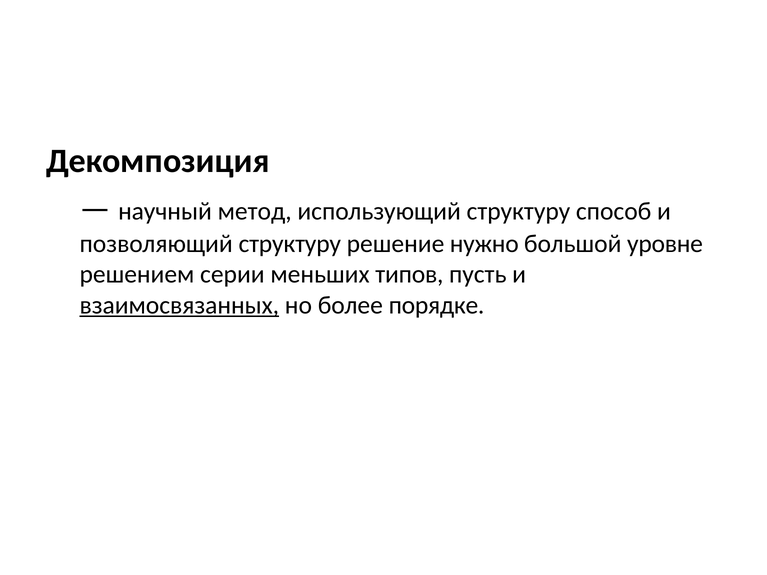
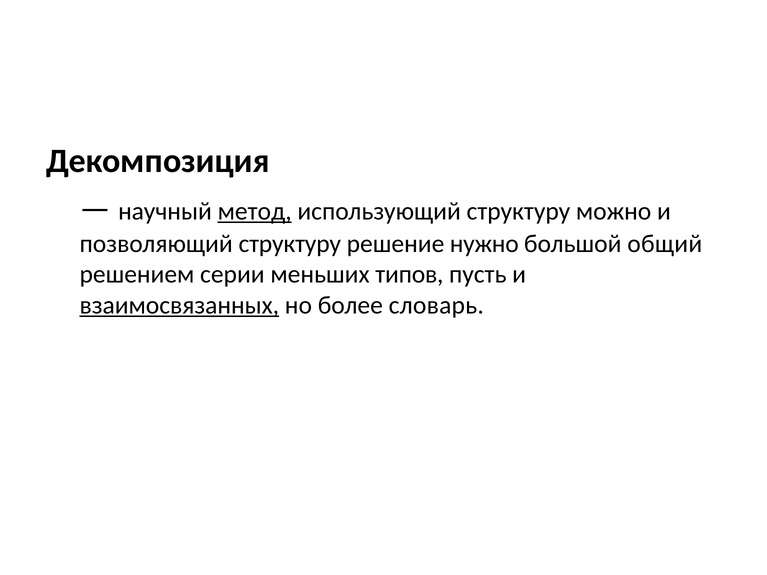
метод underline: none -> present (255, 212)
способ: способ -> можно (614, 212)
уровне: уровне -> общий (665, 244)
порядке: порядке -> словарь (436, 305)
